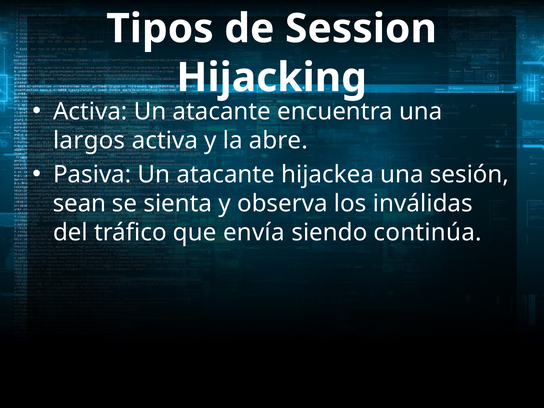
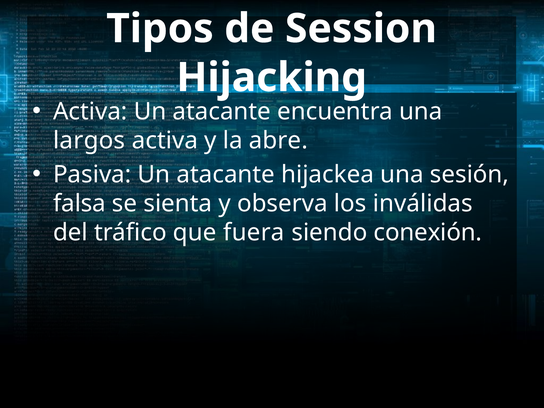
sean: sean -> falsa (79, 203)
envía: envía -> fuera (254, 232)
continúa: continúa -> conexión (428, 232)
